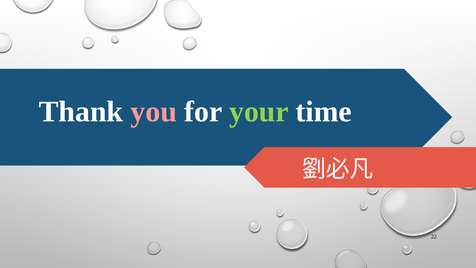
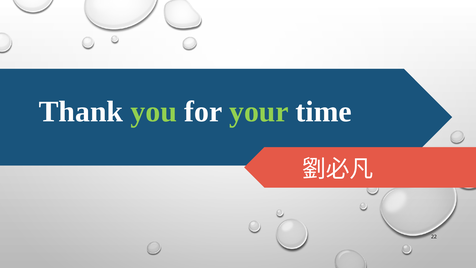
you colour: pink -> light green (154, 112)
